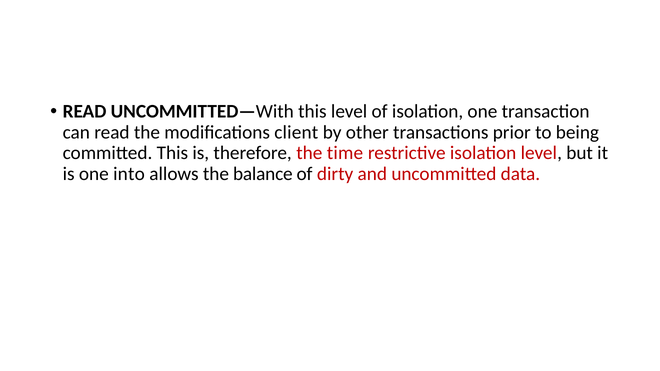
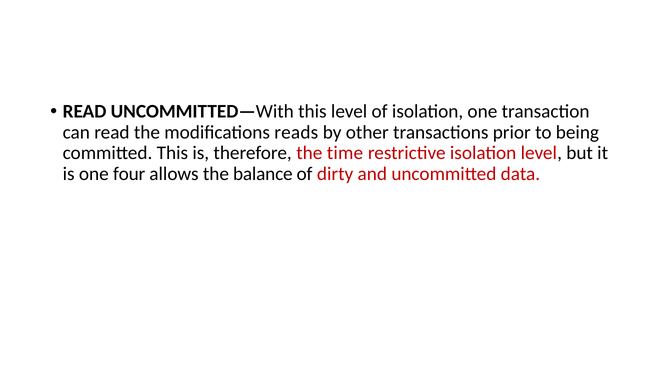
client: client -> reads (296, 132)
into: into -> four (129, 174)
